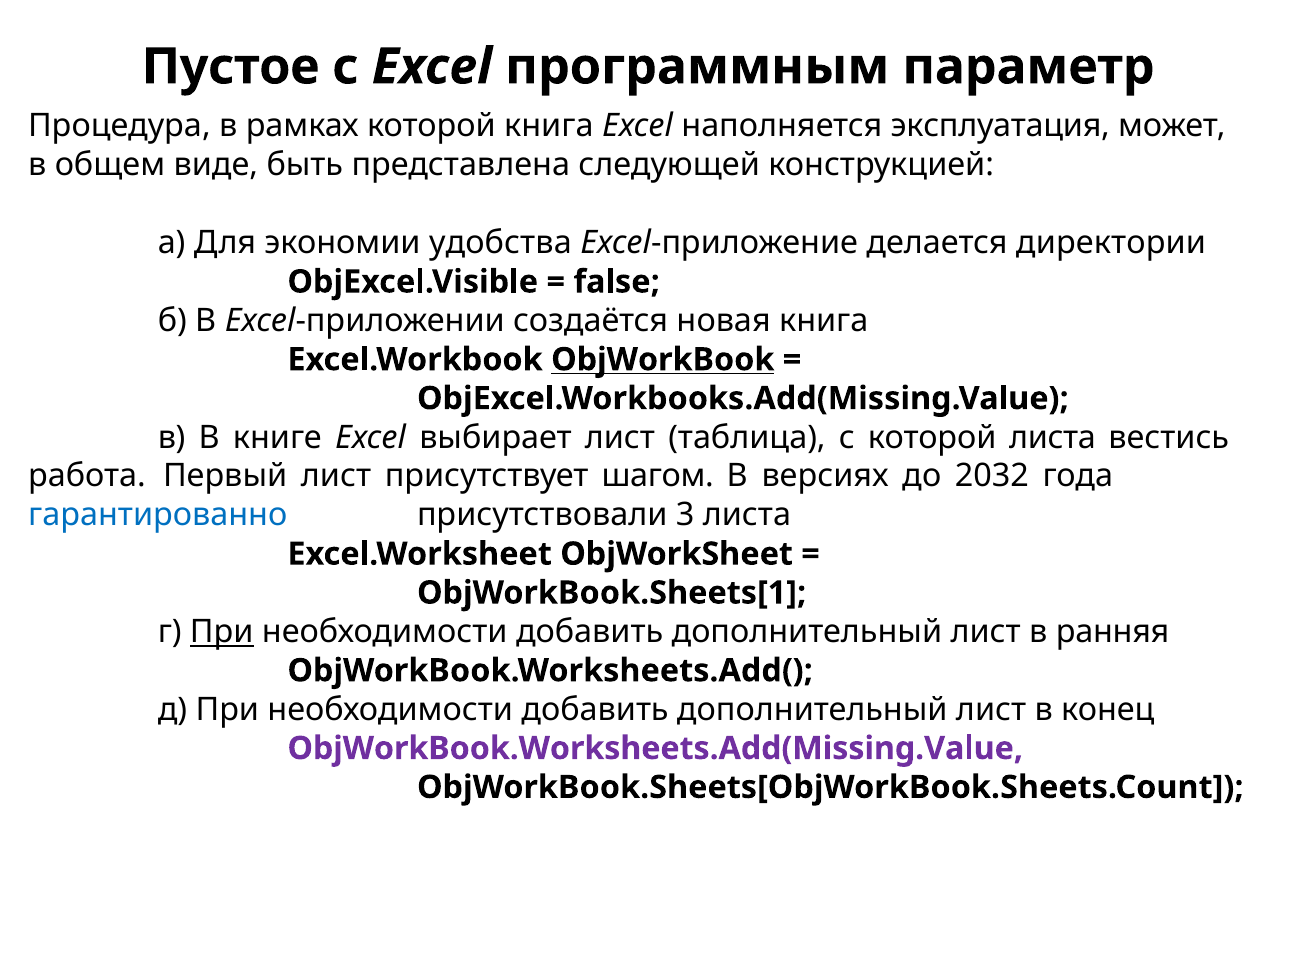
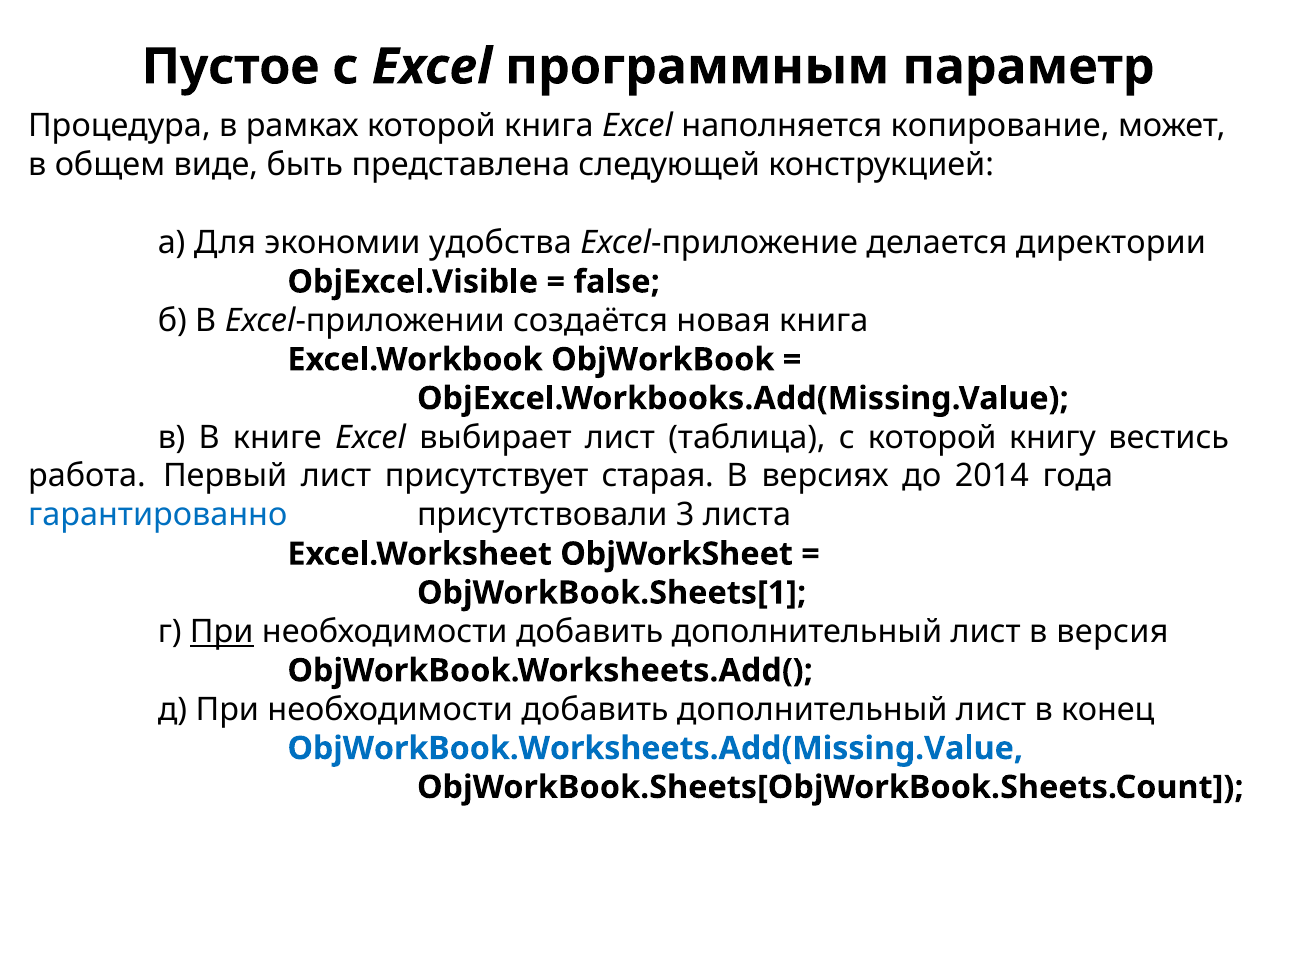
эксплуатация: эксплуатация -> копирование (1000, 126)
ObjWorkBook underline: present -> none (663, 360)
которой листа: листа -> книгу (1053, 437)
шагом: шагом -> старая (658, 476)
2032: 2032 -> 2014 (992, 476)
ранняя: ранняя -> версия (1112, 632)
ObjWorkBook.Worksheets.Add(Missing.Value colour: purple -> blue (655, 748)
